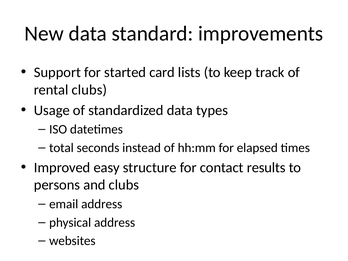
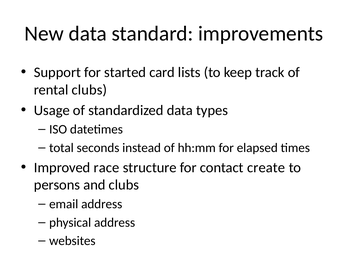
easy: easy -> race (107, 168)
results: results -> create (266, 168)
